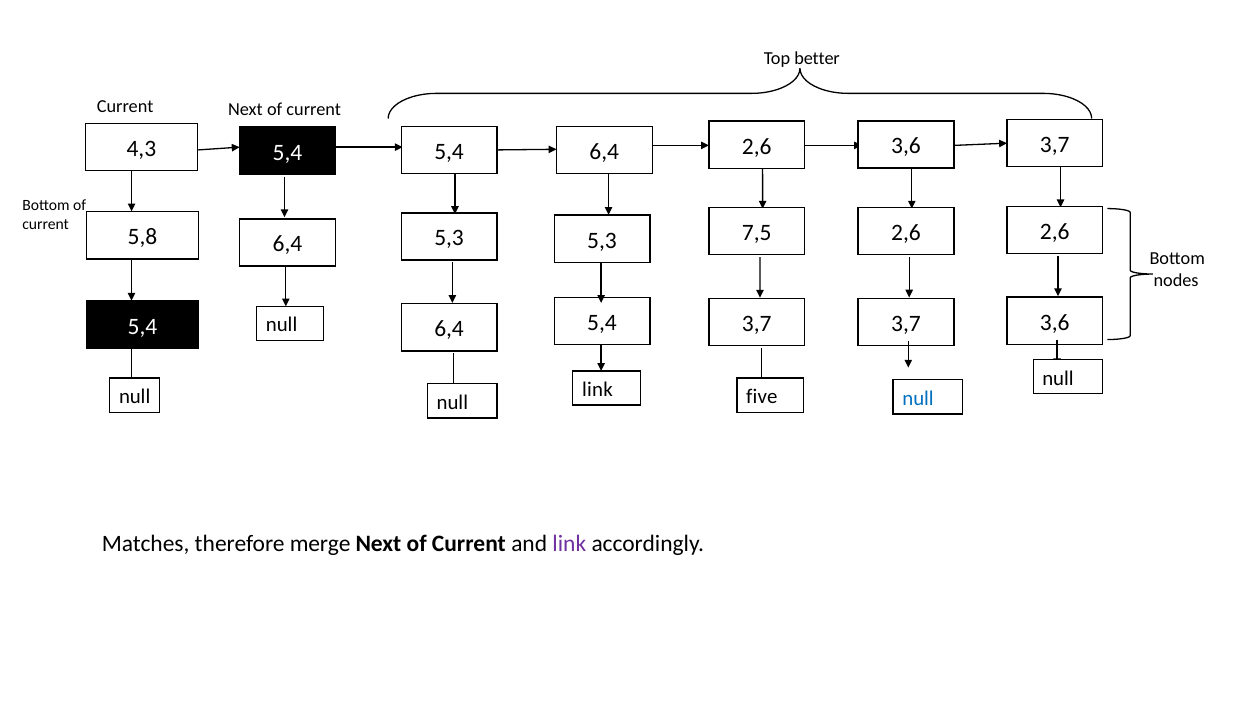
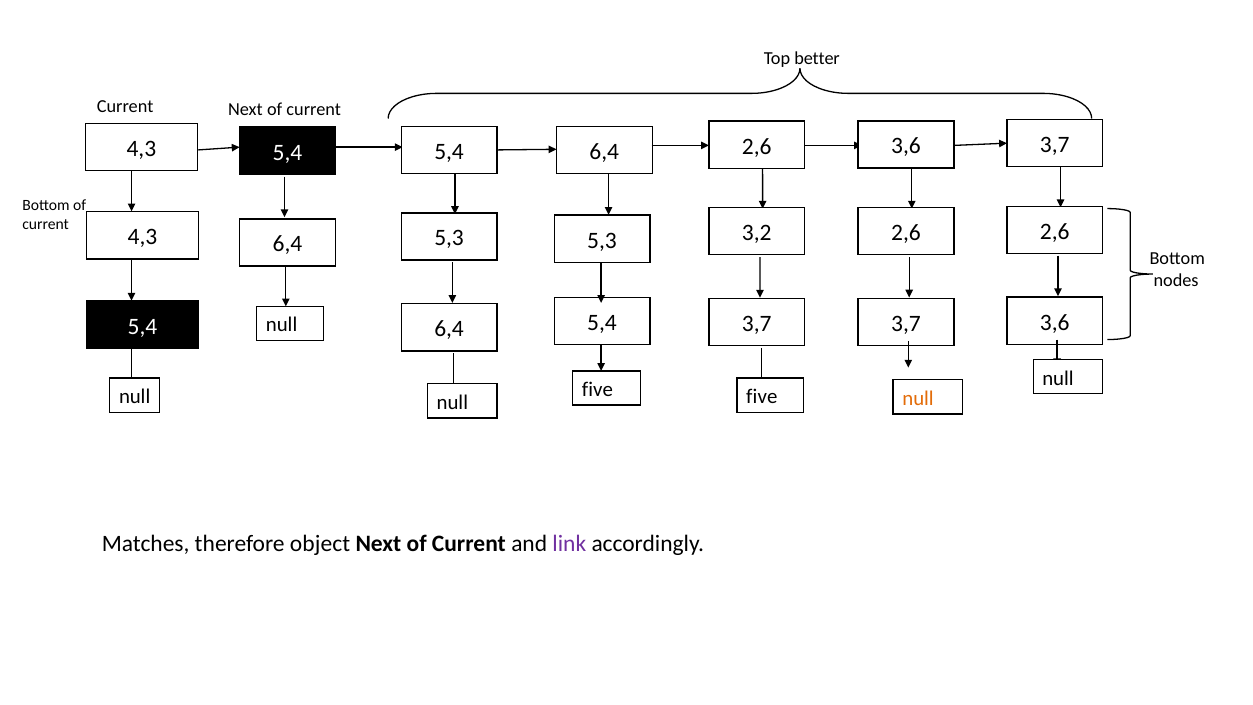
7,5: 7,5 -> 3,2 (757, 233)
5,8: 5,8 -> 4,3 (142, 237)
link: link -> five (597, 389)
null colour: blue -> orange (918, 398)
merge: merge -> object (320, 544)
